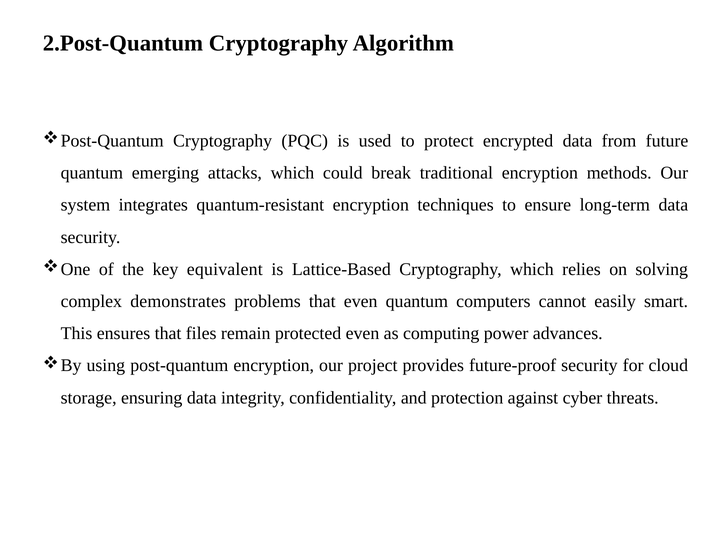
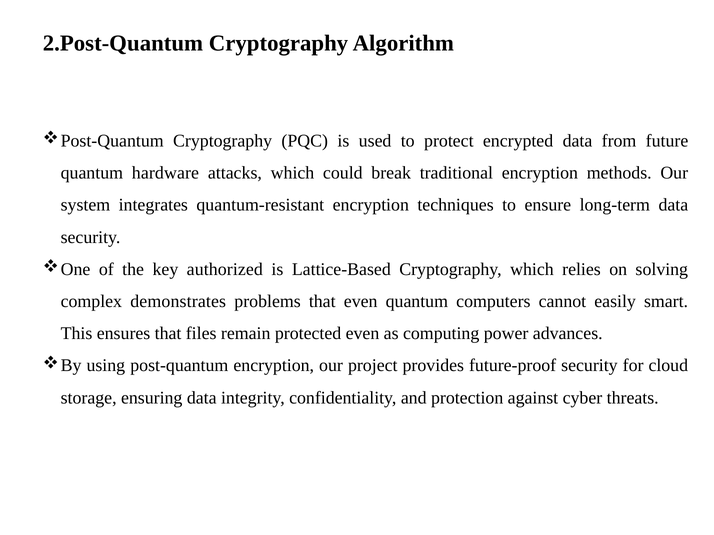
emerging: emerging -> hardware (165, 173)
equivalent: equivalent -> authorized (225, 270)
